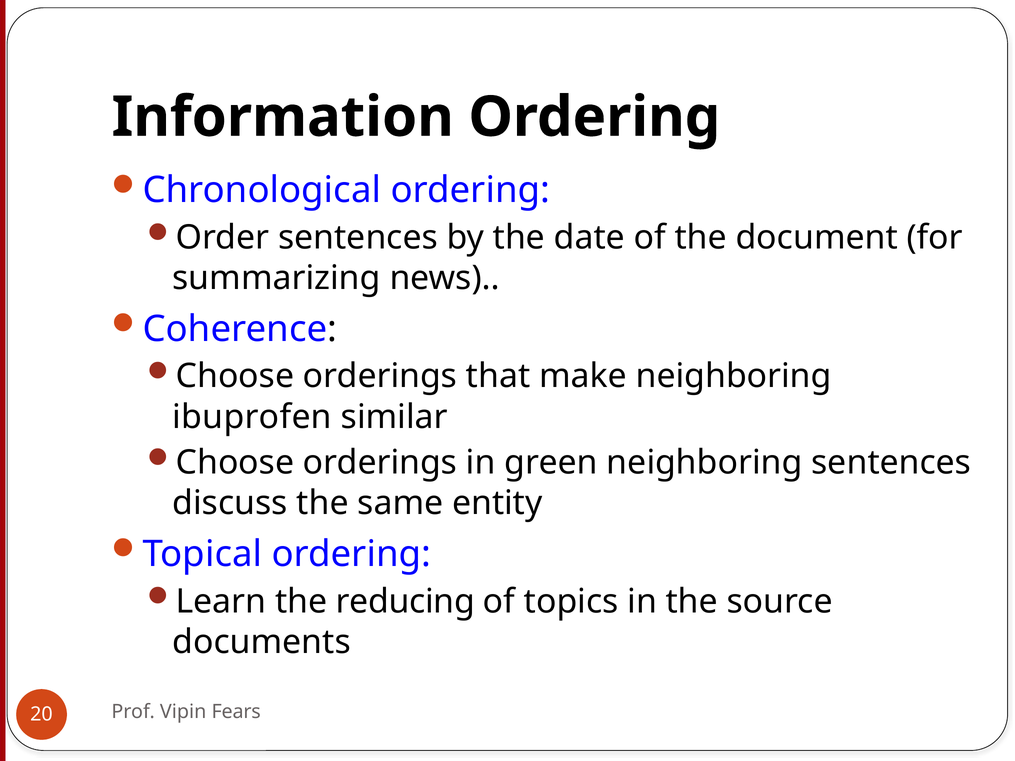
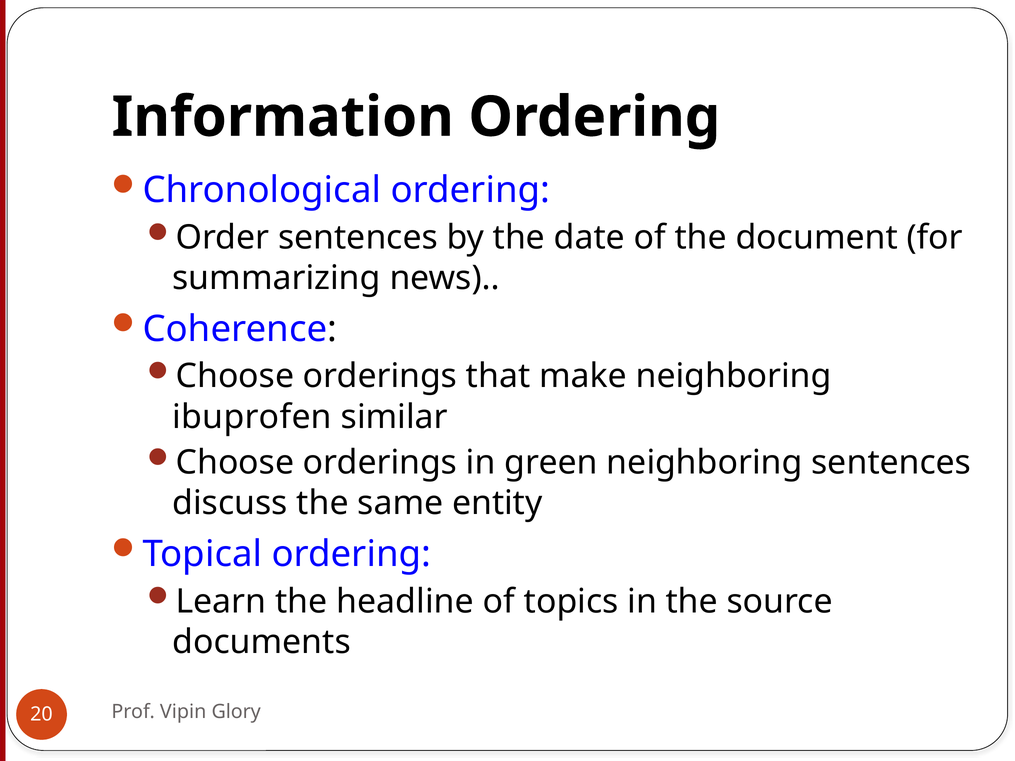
reducing: reducing -> headline (405, 602)
Fears: Fears -> Glory (236, 712)
